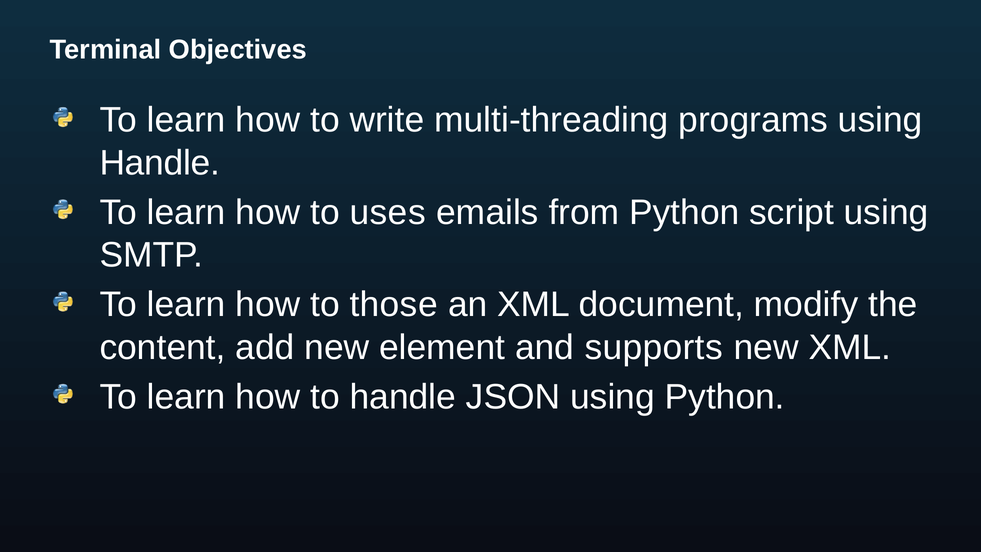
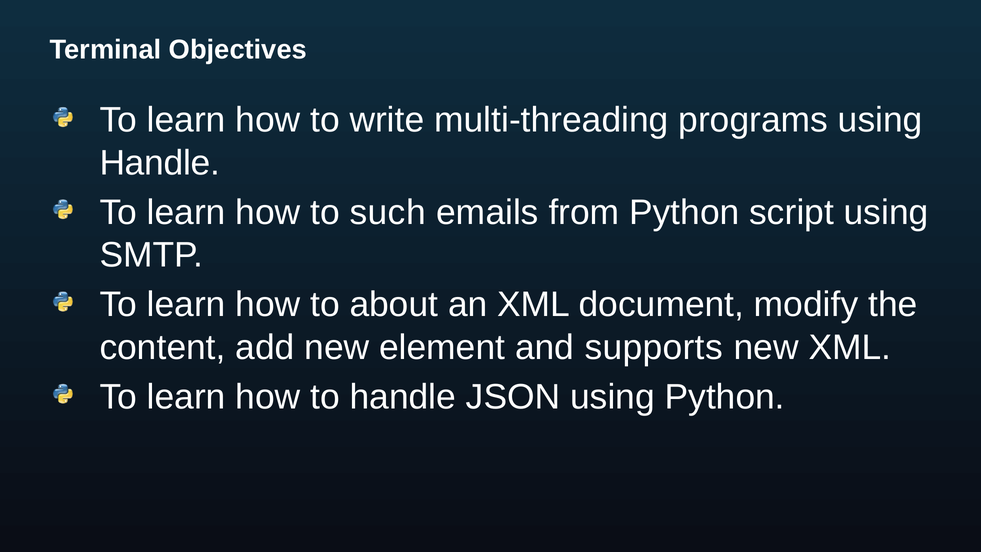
uses: uses -> such (388, 212)
those: those -> about (394, 305)
